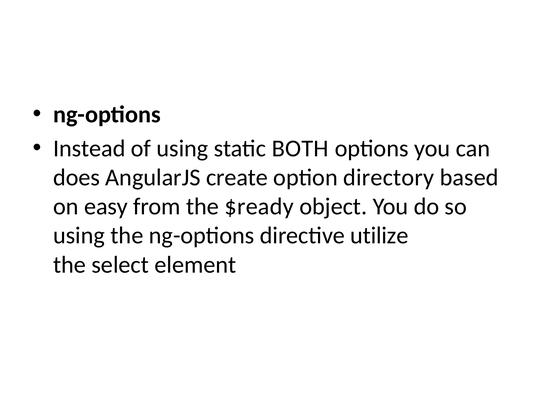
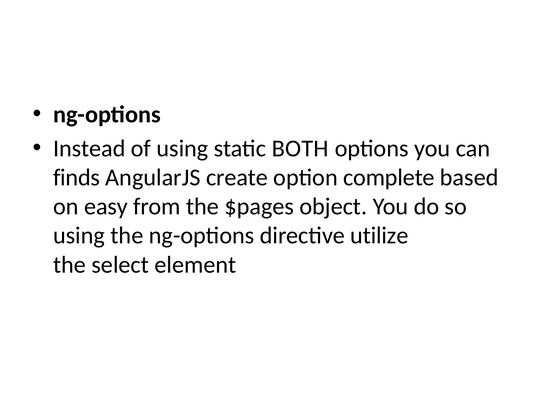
does: does -> finds (77, 177)
directory: directory -> complete (389, 177)
$ready: $ready -> $pages (259, 206)
